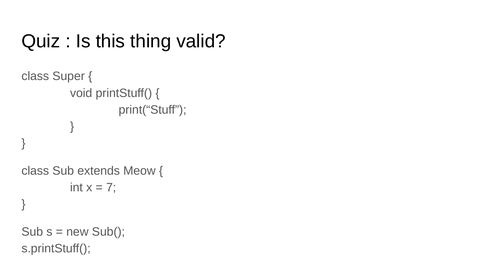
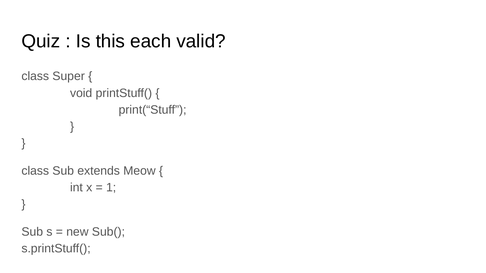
thing: thing -> each (151, 41)
7: 7 -> 1 (111, 188)
